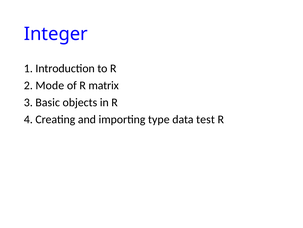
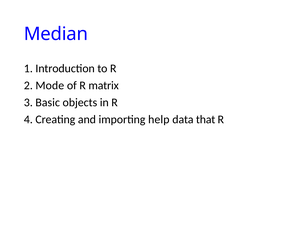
Integer: Integer -> Median (56, 34)
type: type -> help (159, 119)
test: test -> that (206, 119)
